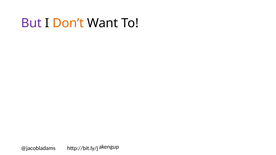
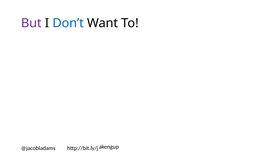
Don’t colour: orange -> blue (68, 23)
